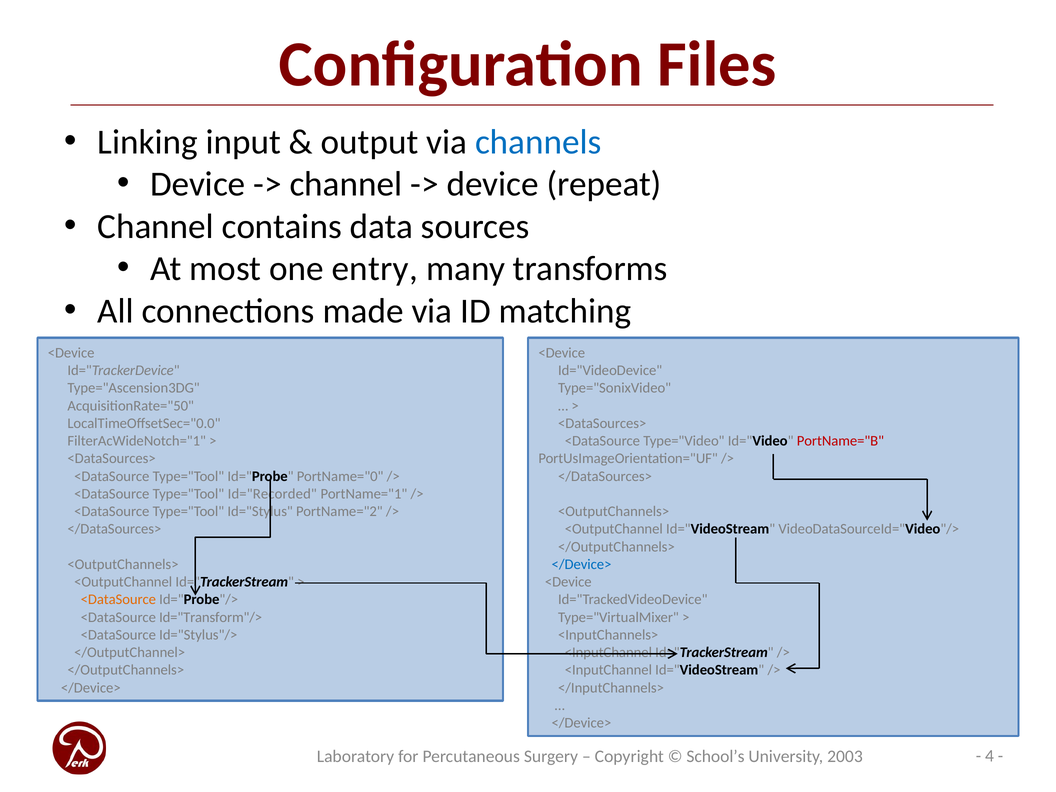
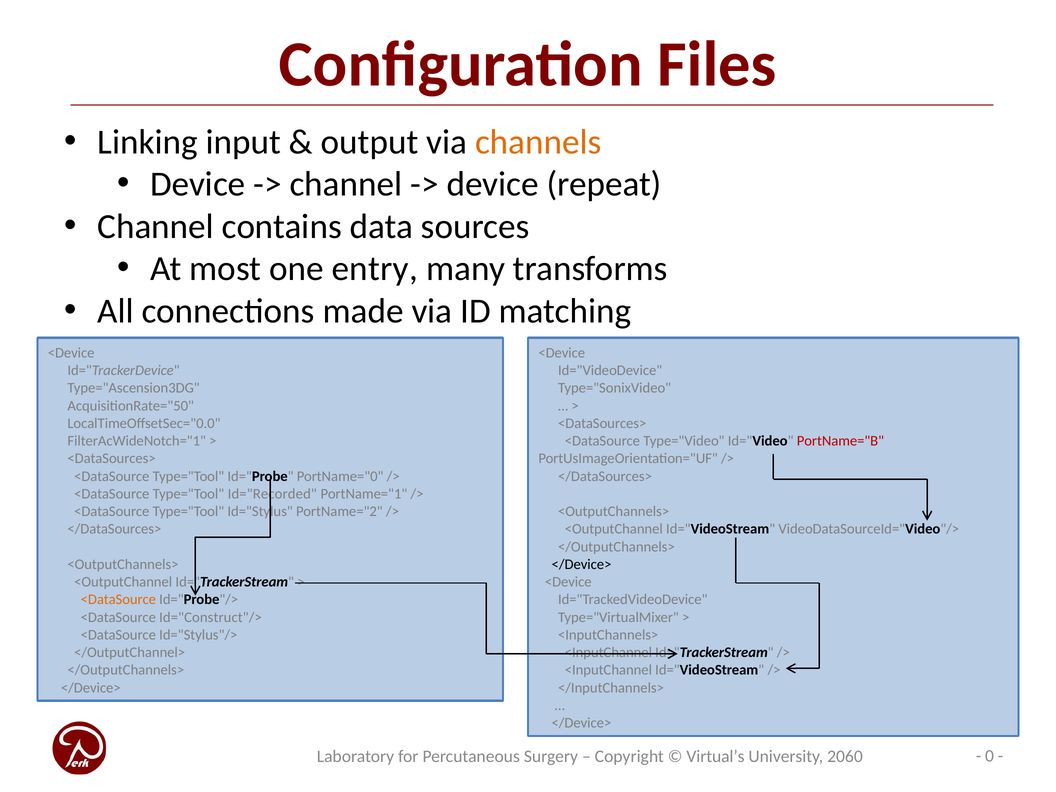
channels colour: blue -> orange (538, 142)
</Device> colour: blue -> black (582, 564)
Id="Transform"/>: Id="Transform"/> -> Id="Construct"/> (211, 617)
4: 4 -> 0 (990, 756)
School’s: School’s -> Virtual’s (716, 756)
2003: 2003 -> 2060 (845, 756)
